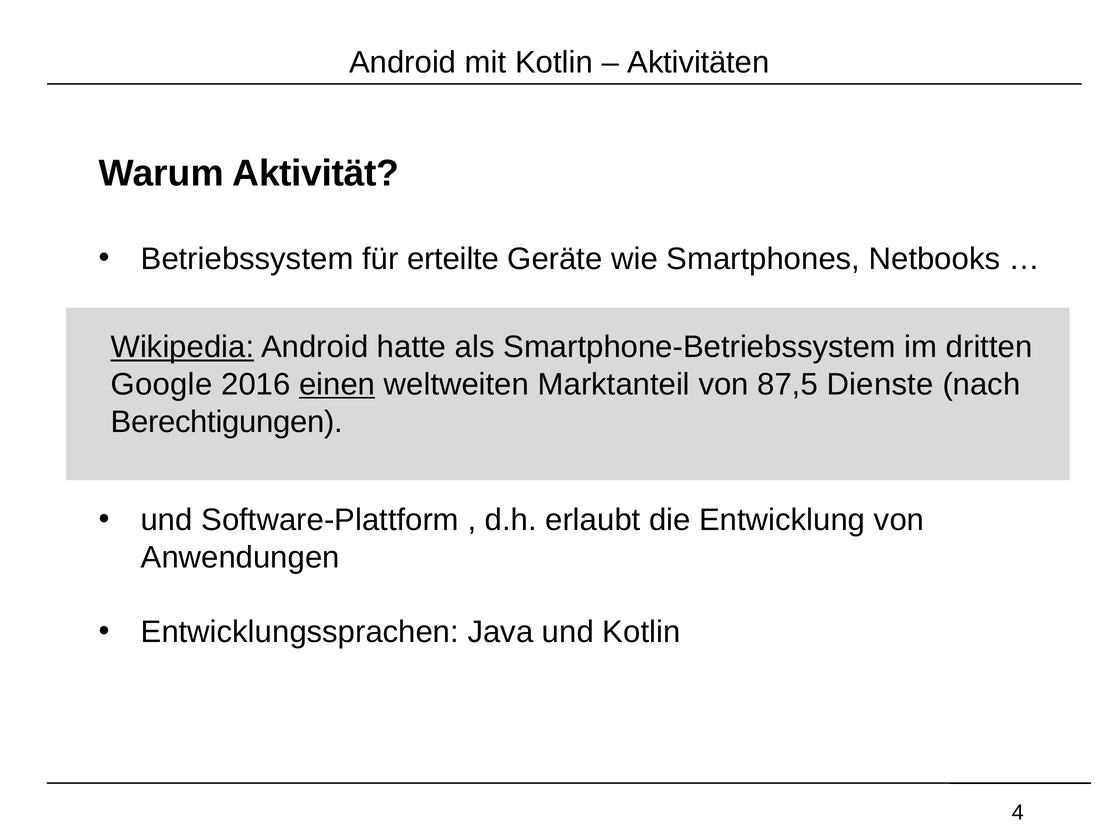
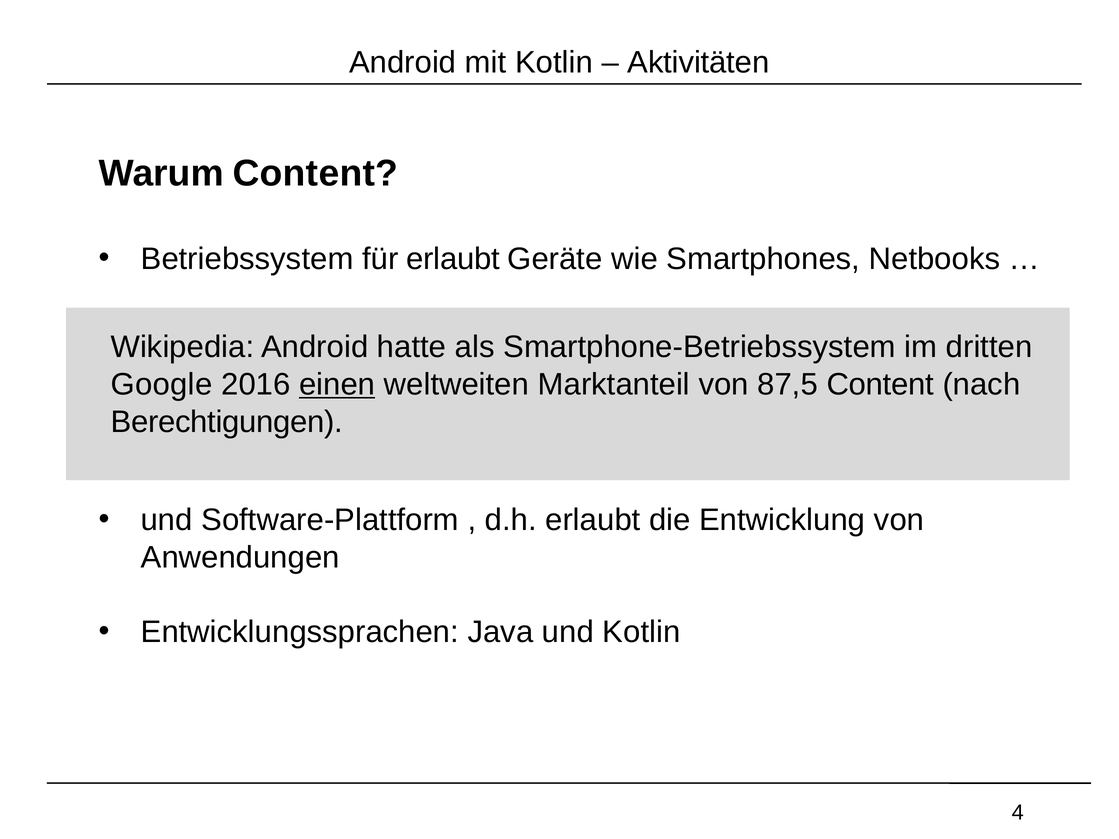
Warum Aktivität: Aktivität -> Content (315, 174)
für erteilte: erteilte -> erlaubt (453, 259)
Wikipedia underline: present -> none (182, 347)
87,5 Dienste: Dienste -> Content (880, 385)
